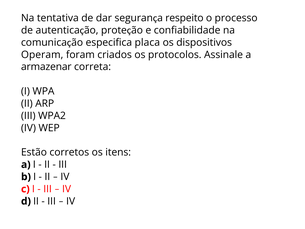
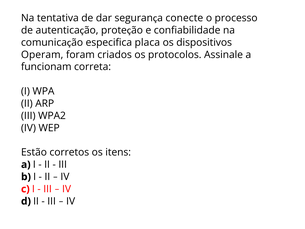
respeito: respeito -> conecte (184, 18)
armazenar: armazenar -> funcionam (46, 67)
